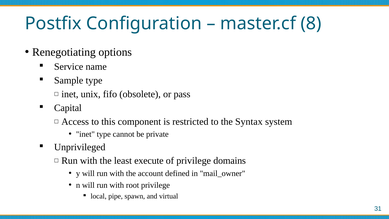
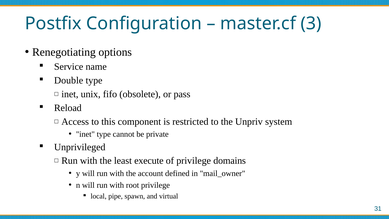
8: 8 -> 3 (311, 24)
Sample: Sample -> Double (69, 80)
Capital: Capital -> Reload (68, 108)
Syntax: Syntax -> Unpriv (249, 121)
